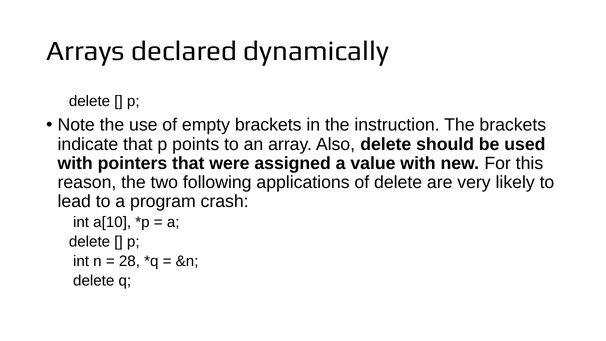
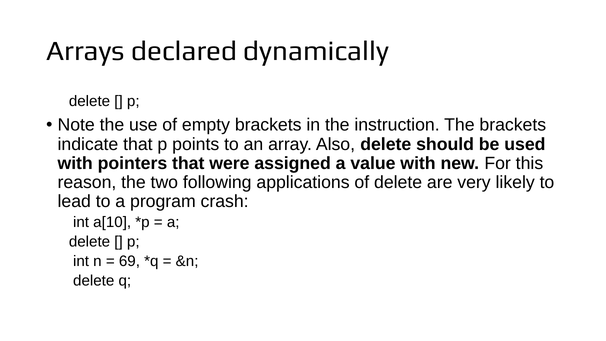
28: 28 -> 69 (129, 261)
